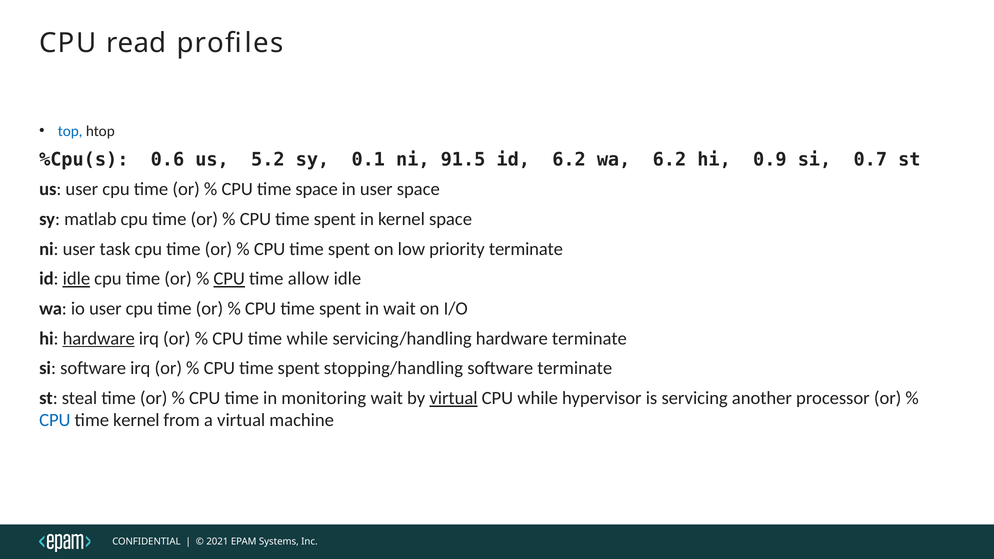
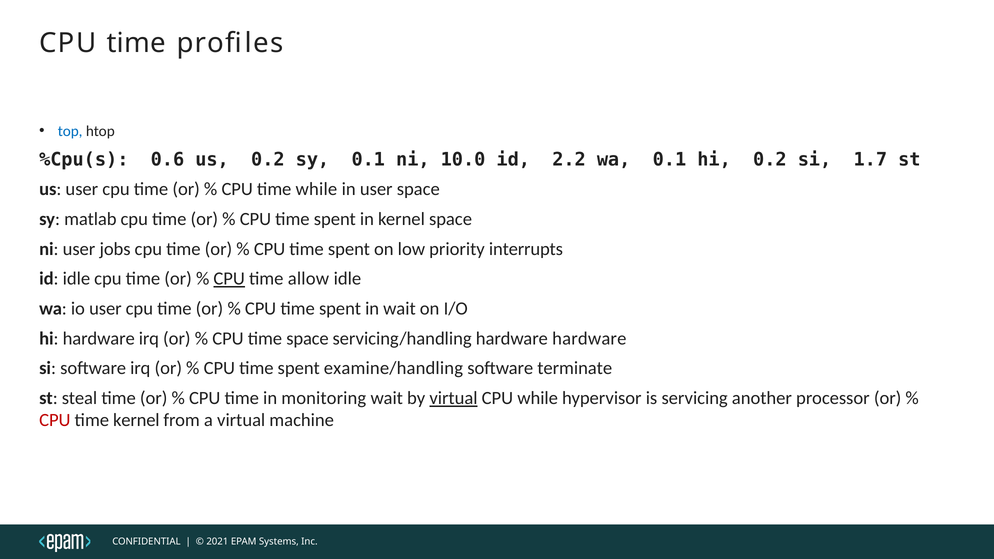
read: read -> time (136, 43)
us 5.2: 5.2 -> 0.2 (268, 159)
91.5: 91.5 -> 10.0 (463, 159)
id 6.2: 6.2 -> 2.2 (569, 159)
wa 6.2: 6.2 -> 0.1 (669, 159)
hi 0.9: 0.9 -> 0.2 (770, 159)
0.7: 0.7 -> 1.7 (870, 159)
time space: space -> while (316, 189)
task: task -> jobs (115, 249)
priority terminate: terminate -> interrupts (526, 249)
idle underline: present -> none (76, 279)
hardware underline: present -> none (99, 339)
time while: while -> space (307, 339)
hardware terminate: terminate -> hardware (589, 339)
stopping/handling: stopping/handling -> examine/handling (393, 368)
CPU colour: blue -> red (55, 420)
